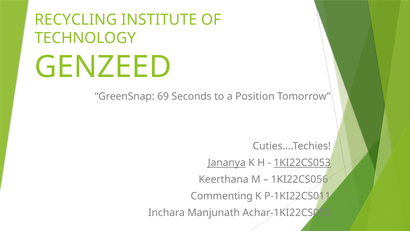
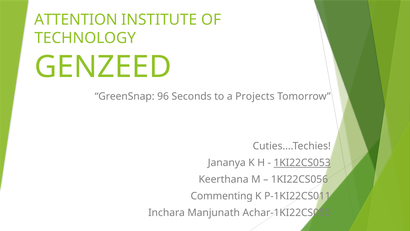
RECYCLING: RECYCLING -> ATTENTION (76, 20)
69: 69 -> 96 (163, 96)
Position: Position -> Projects (255, 96)
Jananya underline: present -> none (227, 163)
